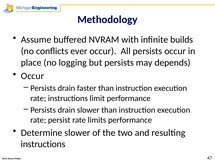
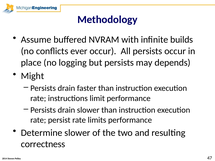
Occur: Occur -> Might (32, 76)
instructions: instructions -> correctness (43, 144)
